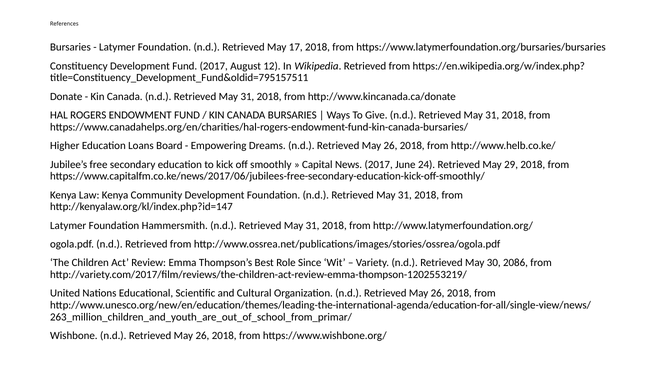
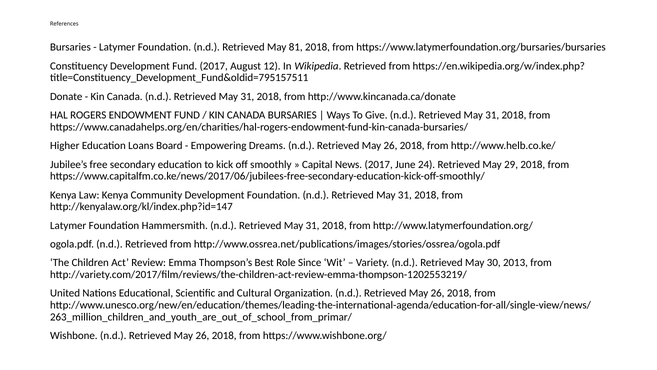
17: 17 -> 81 (296, 47)
2086: 2086 -> 2013 (515, 262)
